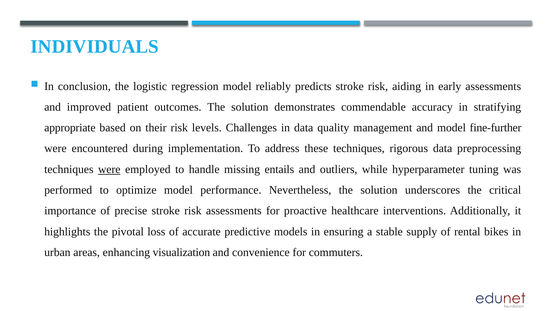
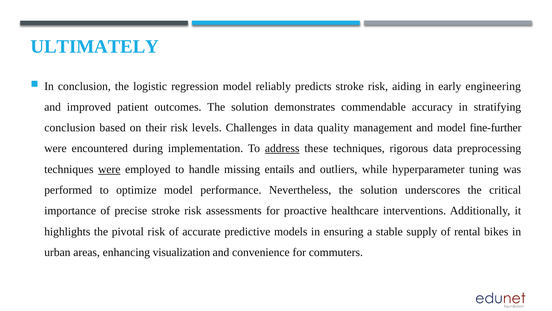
INDIVIDUALS: INDIVIDUALS -> ULTIMATELY (95, 47)
early assessments: assessments -> engineering (493, 86)
appropriate: appropriate -> conclusion (70, 128)
address underline: none -> present (282, 148)
pivotal loss: loss -> risk (156, 231)
